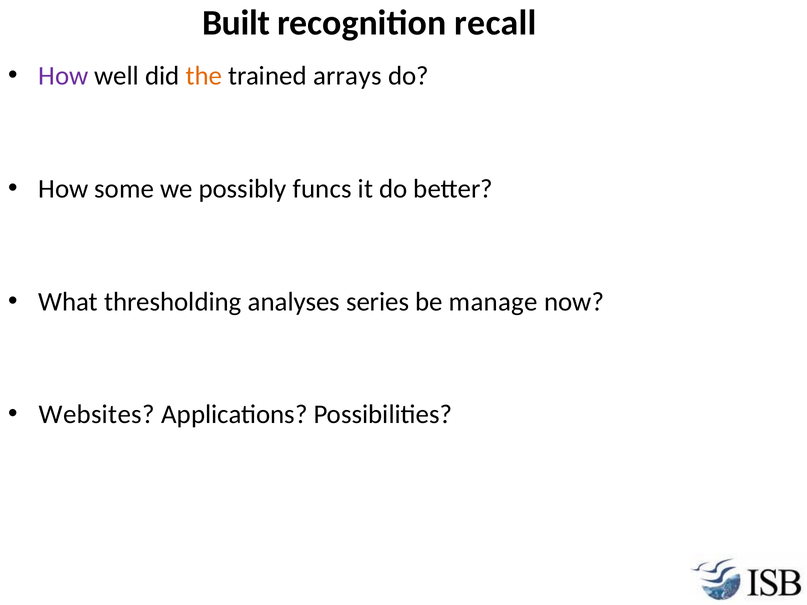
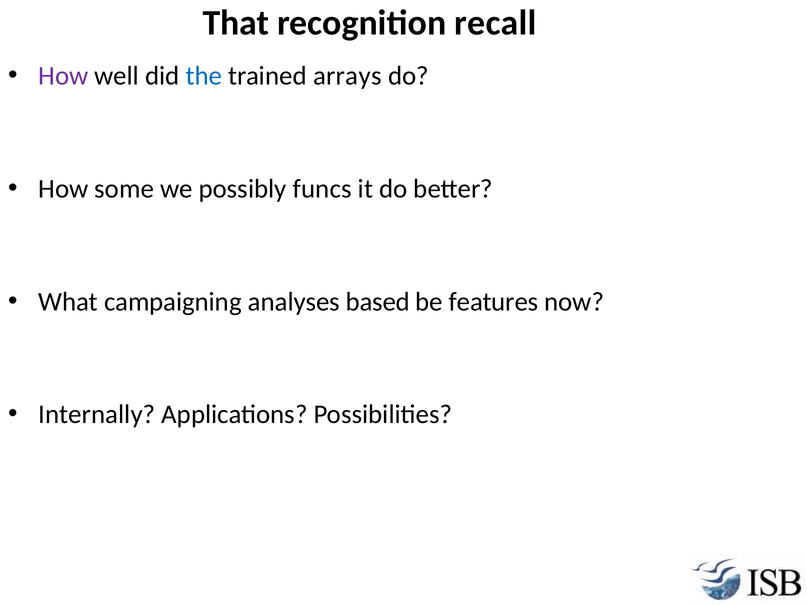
Built: Built -> That (236, 23)
the colour: orange -> blue (204, 76)
thresholding: thresholding -> campaigning (173, 302)
series: series -> based (378, 302)
manage: manage -> features (494, 302)
Websites: Websites -> Internally (97, 415)
